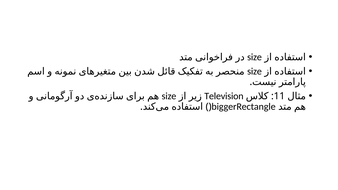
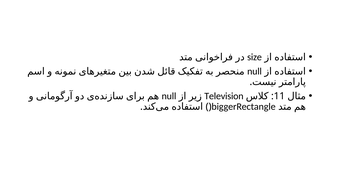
size: size -> null (255, 71)
size: size -> null (169, 96)
